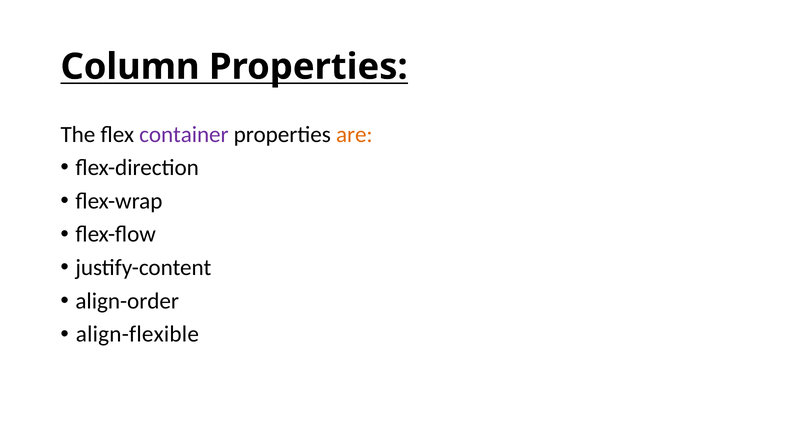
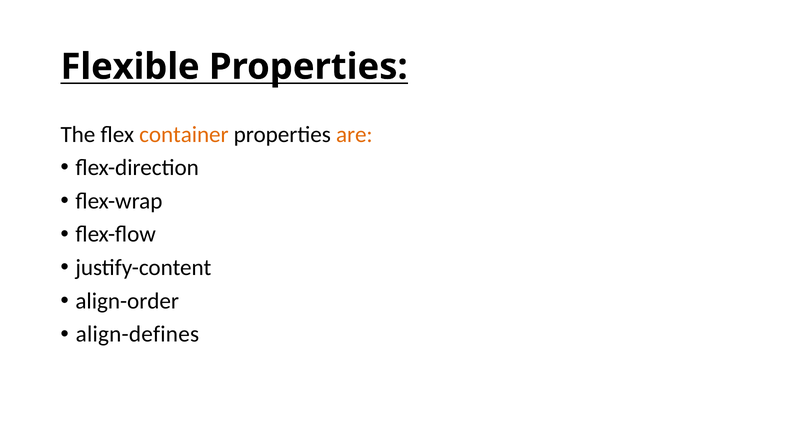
Column: Column -> Flexible (130, 67)
container colour: purple -> orange (184, 134)
align-flexible: align-flexible -> align-defines (137, 334)
